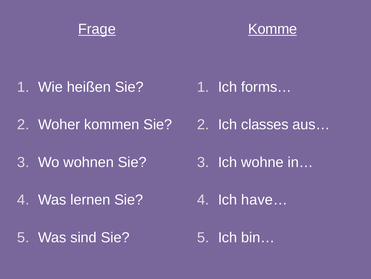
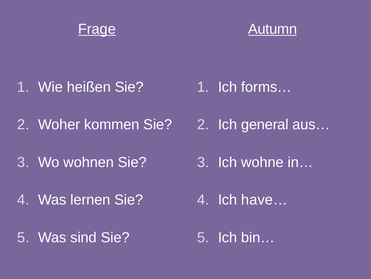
Komme: Komme -> Autumn (273, 29)
classes: classes -> general (265, 124)
